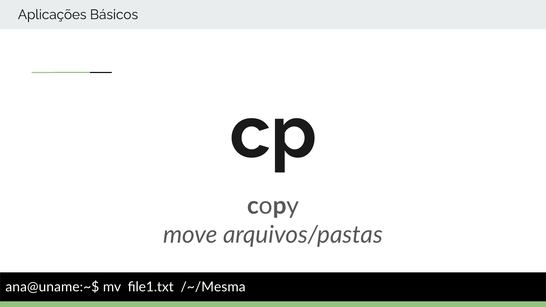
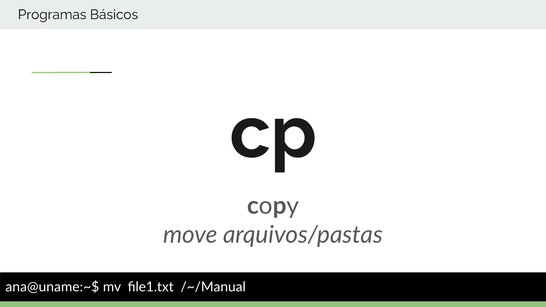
Aplicações: Aplicações -> Programas (52, 15)
/~/Mesma: /~/Mesma -> /~/Manual (213, 287)
